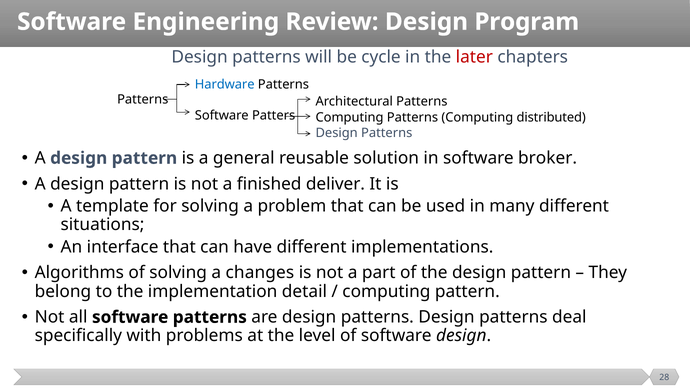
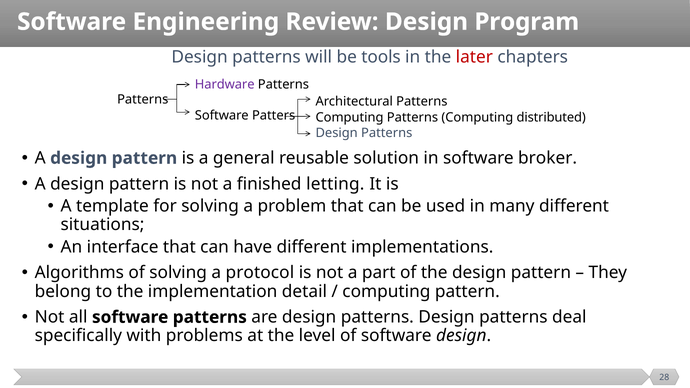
cycle: cycle -> tools (381, 57)
Hardware colour: blue -> purple (225, 84)
deliver: deliver -> letting (335, 184)
changes: changes -> protocol (260, 273)
